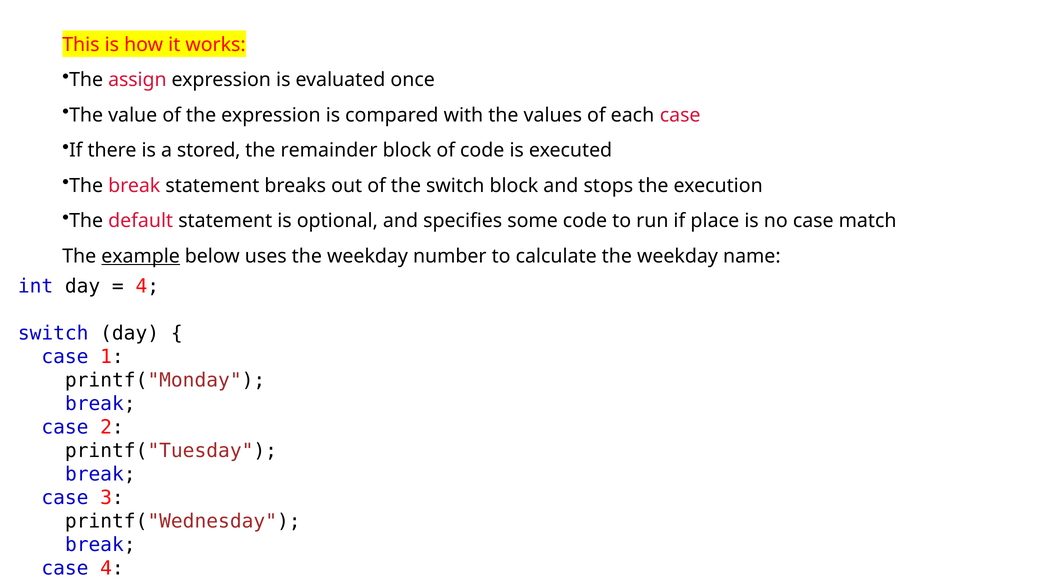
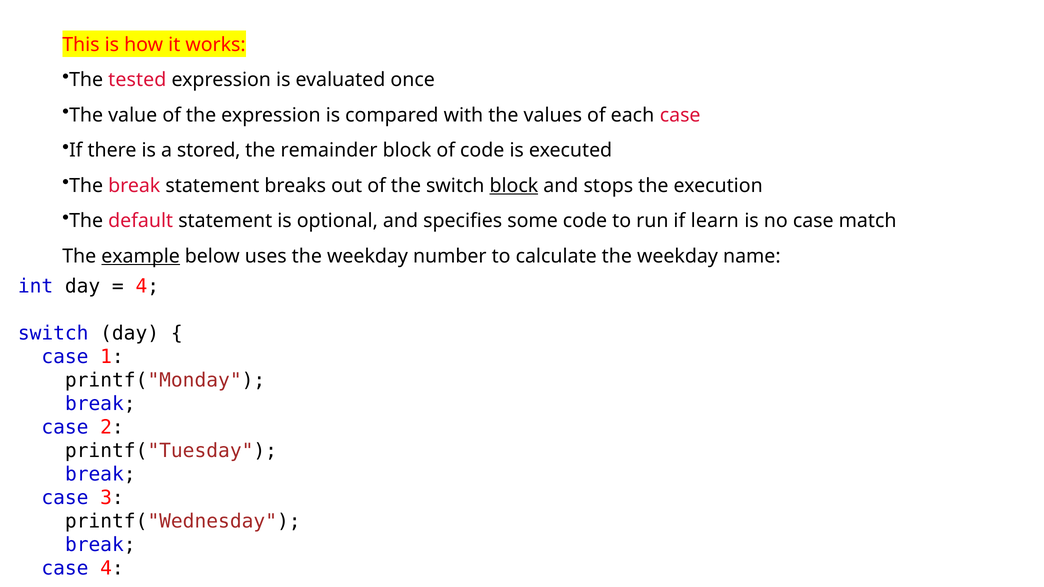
assign: assign -> tested (137, 80)
block underline: none -> present (514, 186)
place: place -> learn (715, 221)
